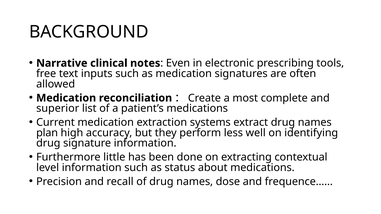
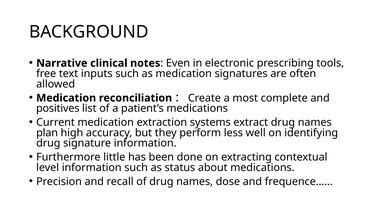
superior: superior -> positives (58, 109)
